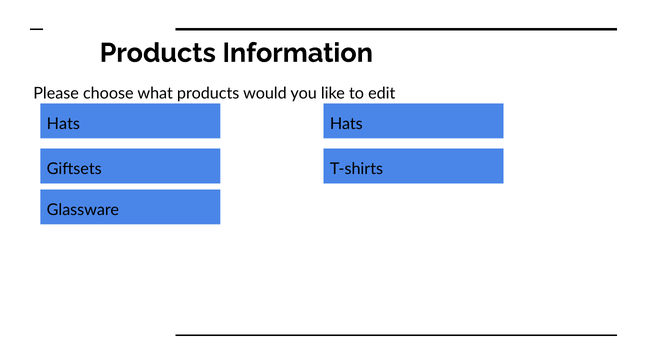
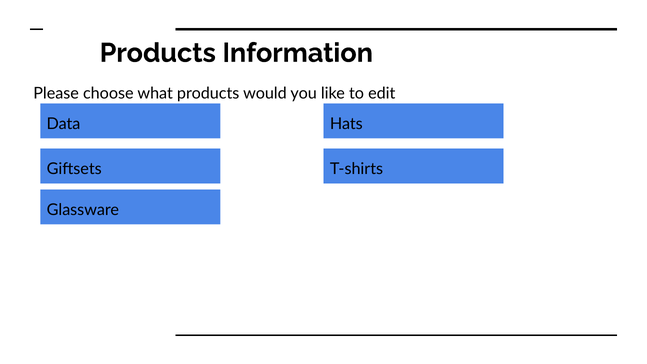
Hats: Hats -> Data (63, 124)
